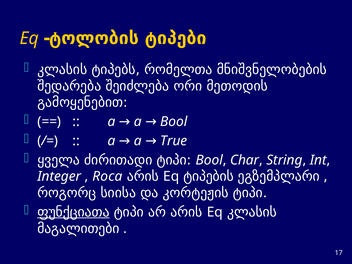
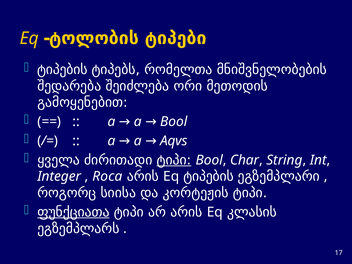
კლასის: კლასის -> ტიპების (62, 70)
True: True -> Aqvs (174, 141)
ტიპი underline: none -> present (174, 160)
მაგალითები: მაგალითები -> ეგზემპლარს (78, 228)
